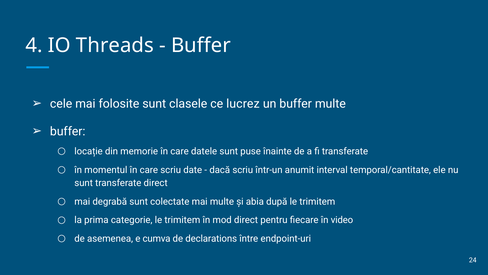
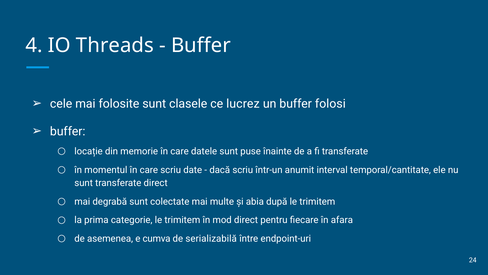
buffer multe: multe -> folosi (330, 104)
video: video -> afara (342, 220)
declarations: declarations -> serializabilă (211, 238)
